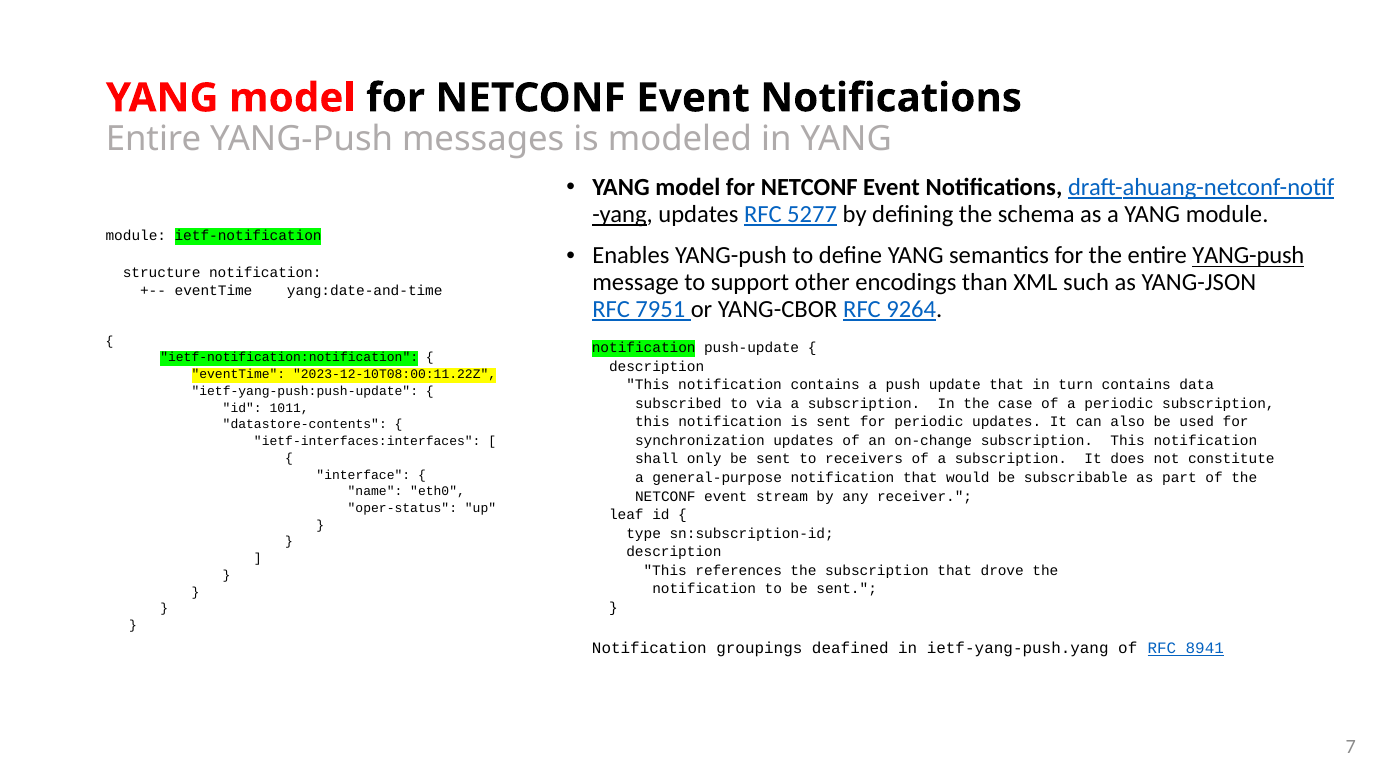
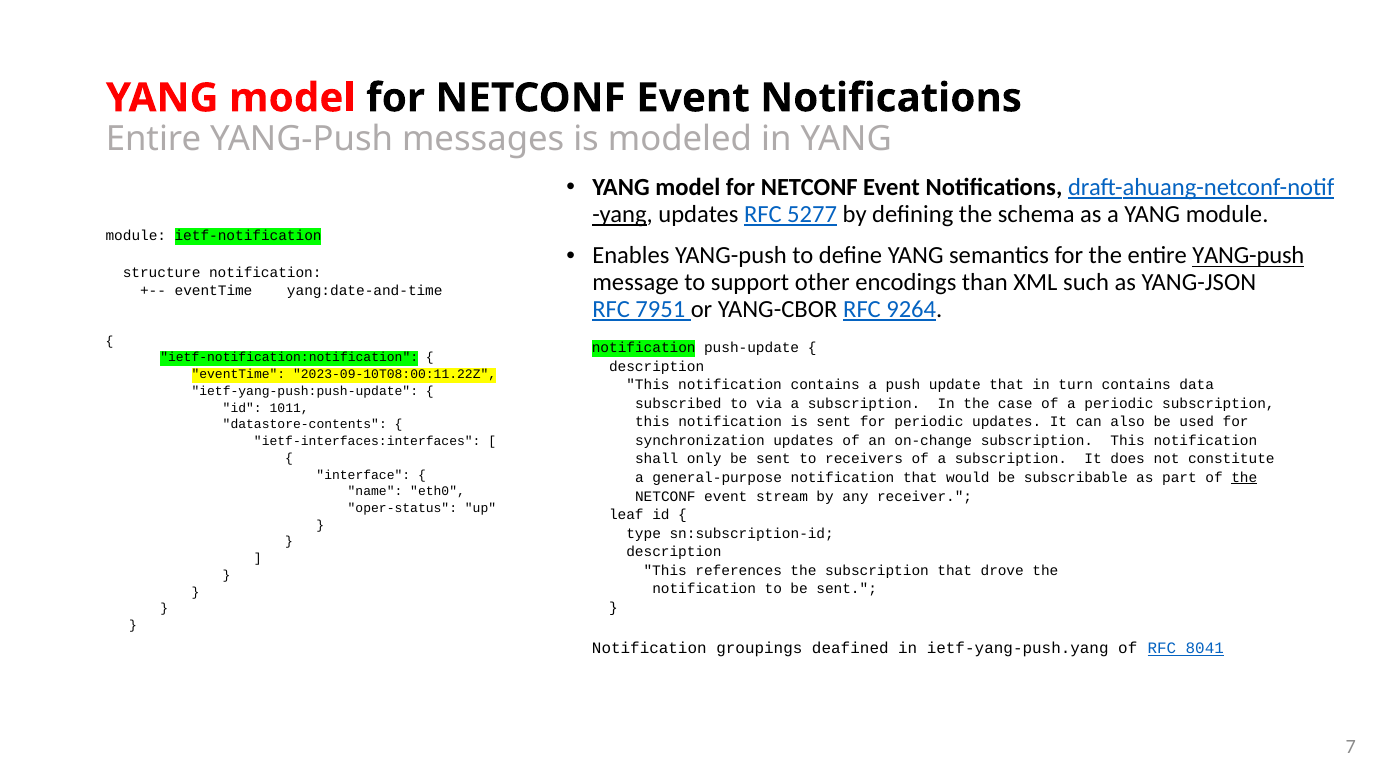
2023-12-10T08:00:11.22Z: 2023-12-10T08:00:11.22Z -> 2023-09-10T08:00:11.22Z (395, 374)
the underline: none -> present (1244, 478)
8941: 8941 -> 8041 (1205, 648)
